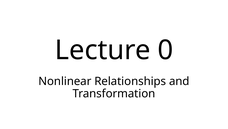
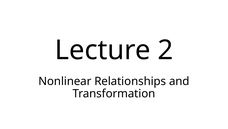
0: 0 -> 2 (165, 50)
